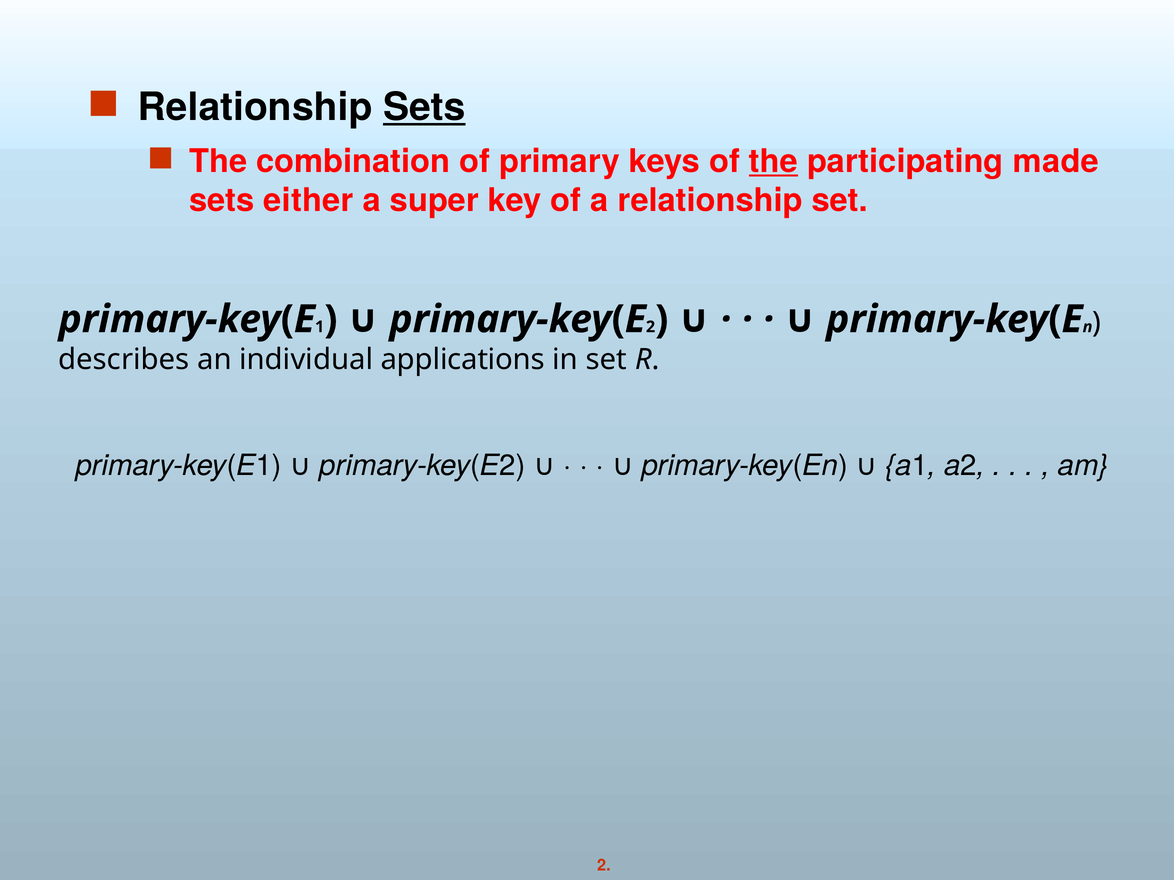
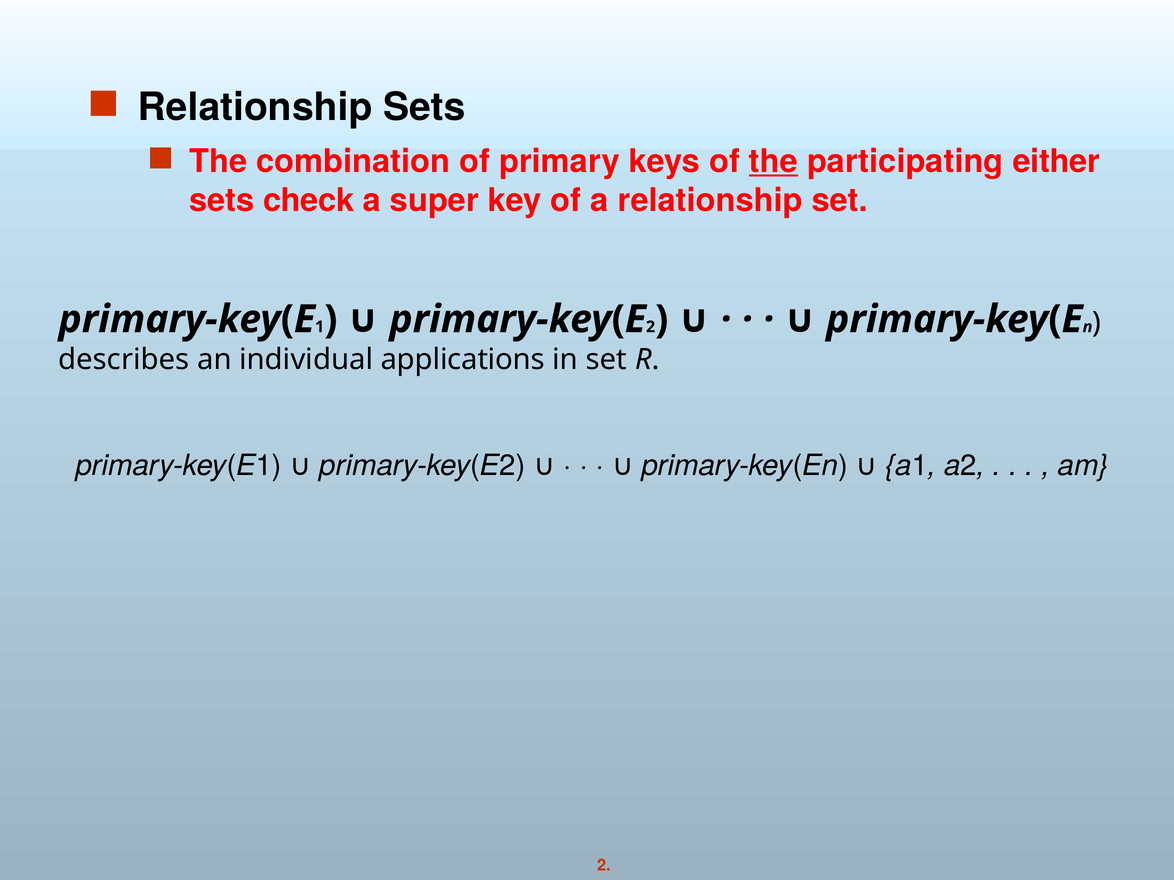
Sets underline: present -> none (424, 108)
made: made -> either (1056, 162)
either: either -> check (309, 201)
